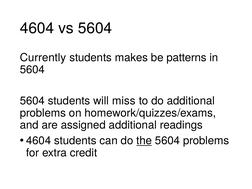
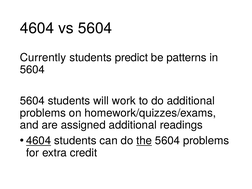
makes: makes -> predict (131, 58)
miss: miss -> work (124, 101)
4604 underline: none -> present (39, 141)
